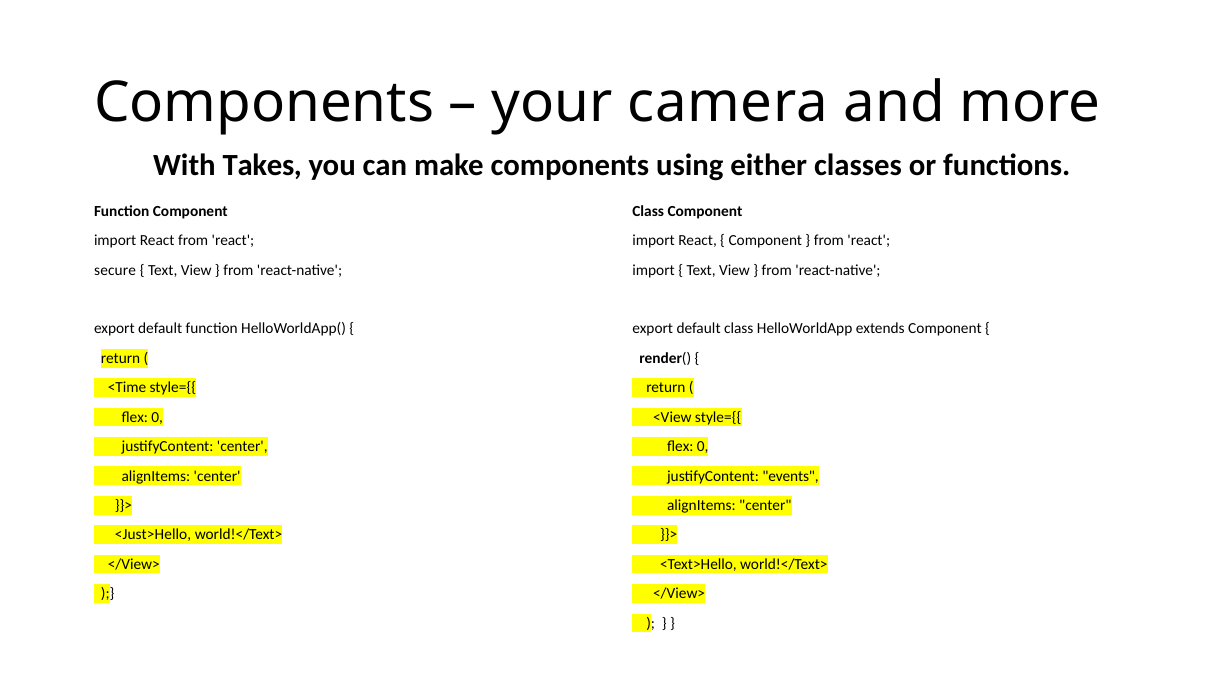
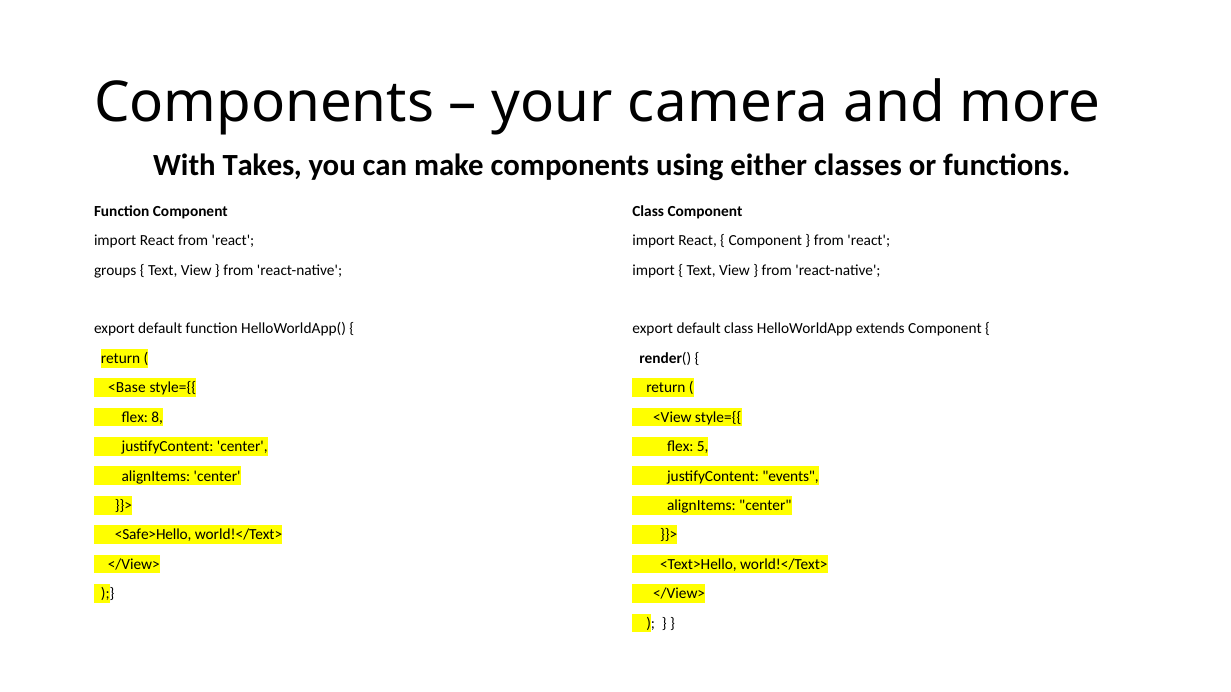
secure: secure -> groups (115, 270)
<Time: <Time -> <Base (127, 388)
0: 0 -> 8 (157, 417)
0: 0 -> 5 (703, 447)
<Just>Hello: <Just>Hello -> <Safe>Hello (153, 535)
